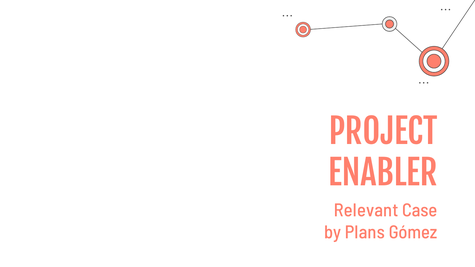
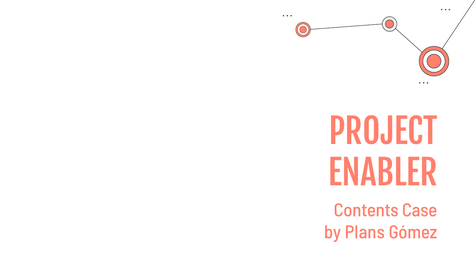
Relevant: Relevant -> Contents (366, 210)
